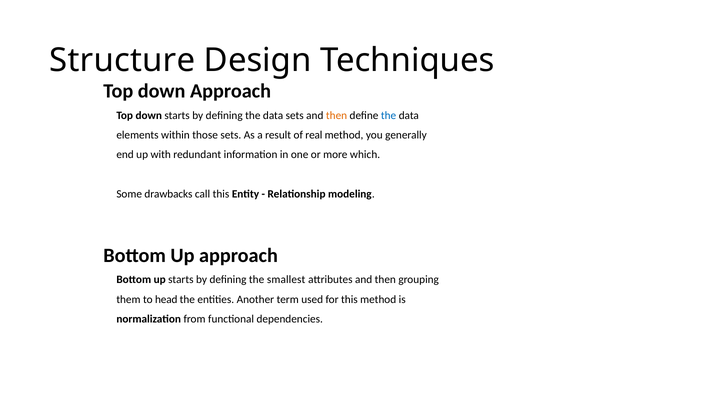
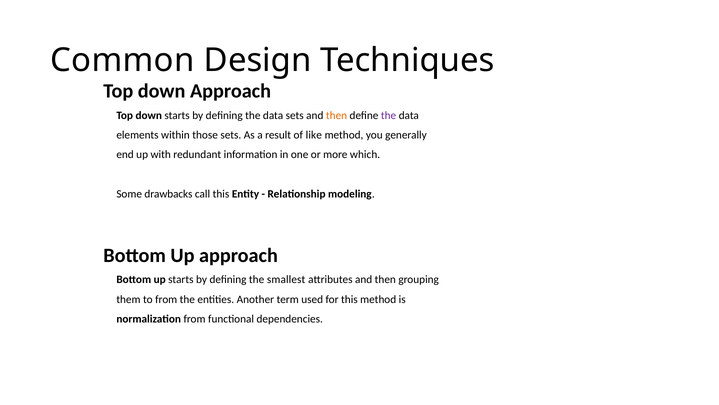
Structure: Structure -> Common (122, 60)
the colour: blue -> purple (389, 115)
real: real -> like (314, 135)
to head: head -> from (166, 299)
